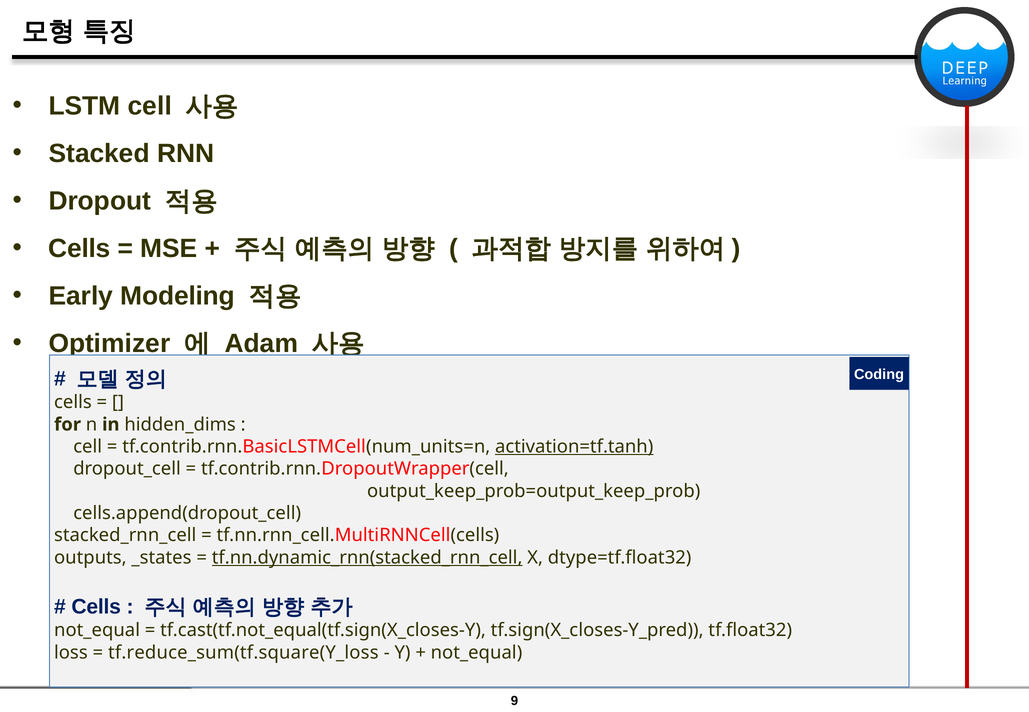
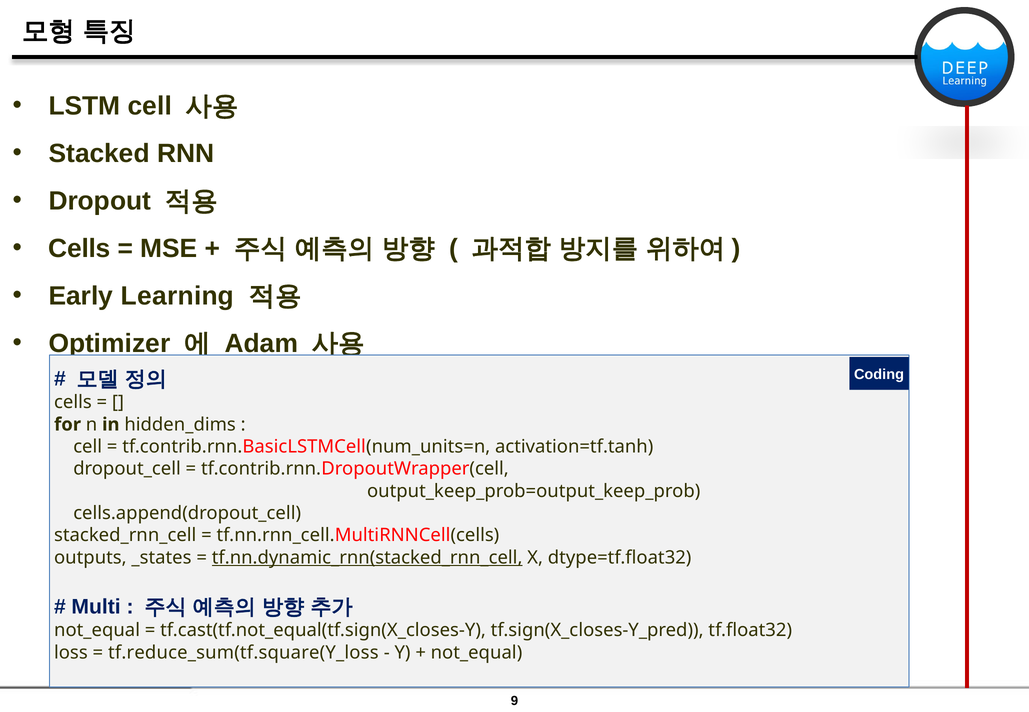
Modeling: Modeling -> Learning (177, 296)
activation=tf.tanh underline: present -> none (574, 447)
Cells: Cells -> Multi (96, 607)
